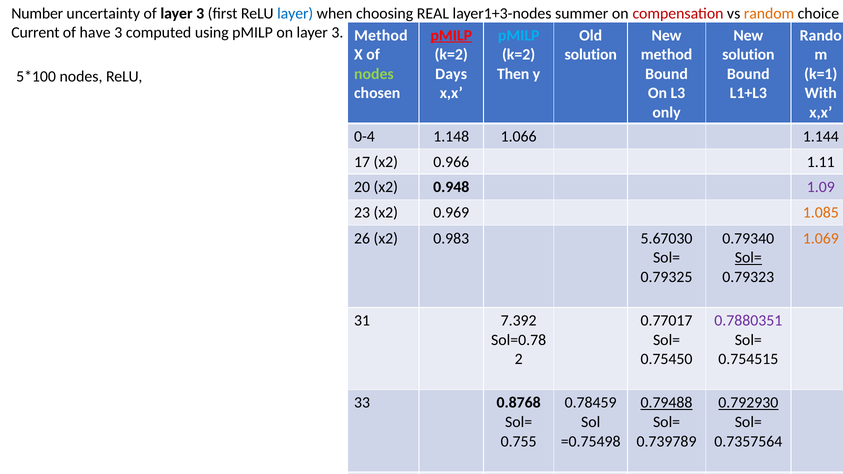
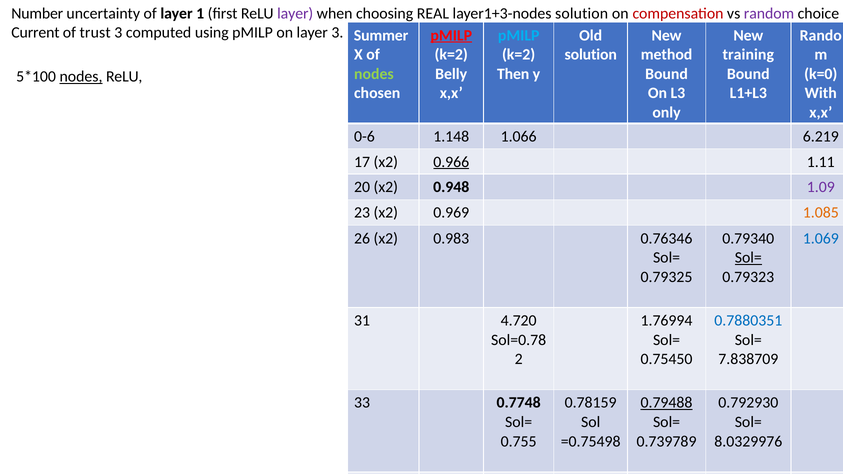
of layer 3: 3 -> 1 (200, 14)
layer colour: blue -> purple (295, 14)
layer1+3-nodes summer: summer -> solution (582, 14)
random colour: orange -> purple (769, 14)
have: have -> trust (95, 33)
3 Method: Method -> Summer (381, 35)
solution: solution -> training (748, 55)
Days: Days -> Belly (451, 74)
k=1: k=1 -> k=0 (821, 74)
nodes underline: none -> present (81, 77)
0-4: 0-4 -> 0-6 (364, 137)
1.144: 1.144 -> 6.219 (821, 137)
0.966 underline: none -> present (451, 162)
5.67030: 5.67030 -> 0.76346 (667, 238)
1.069 colour: orange -> blue (821, 238)
7.392: 7.392 -> 4.720 (519, 321)
0.77017: 0.77017 -> 1.76994 (667, 321)
0.7880351 colour: purple -> blue (748, 321)
0.754515: 0.754515 -> 7.838709 (748, 359)
0.8768: 0.8768 -> 0.7748 (519, 403)
0.78459: 0.78459 -> 0.78159 (591, 403)
0.792930 underline: present -> none (748, 403)
0.7357564: 0.7357564 -> 8.0329976 (748, 441)
